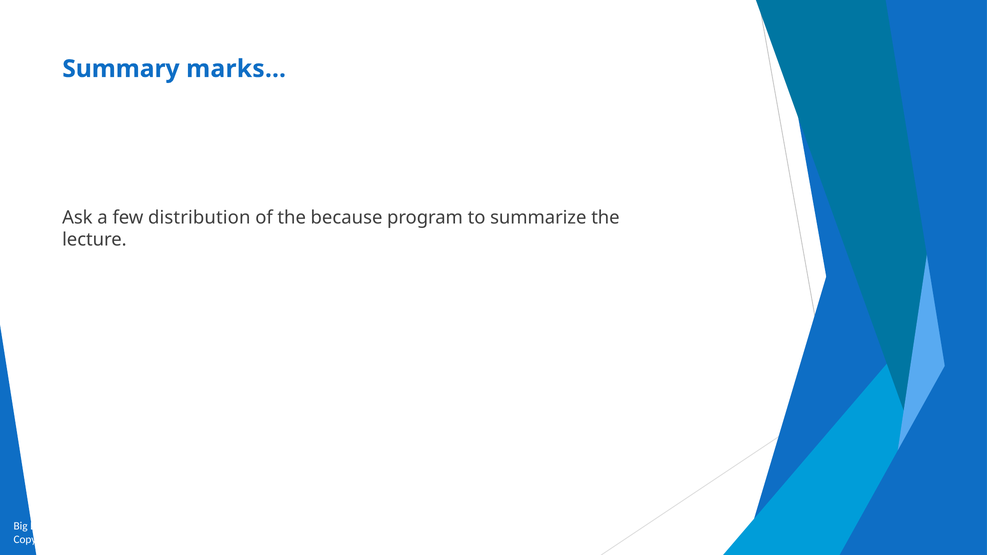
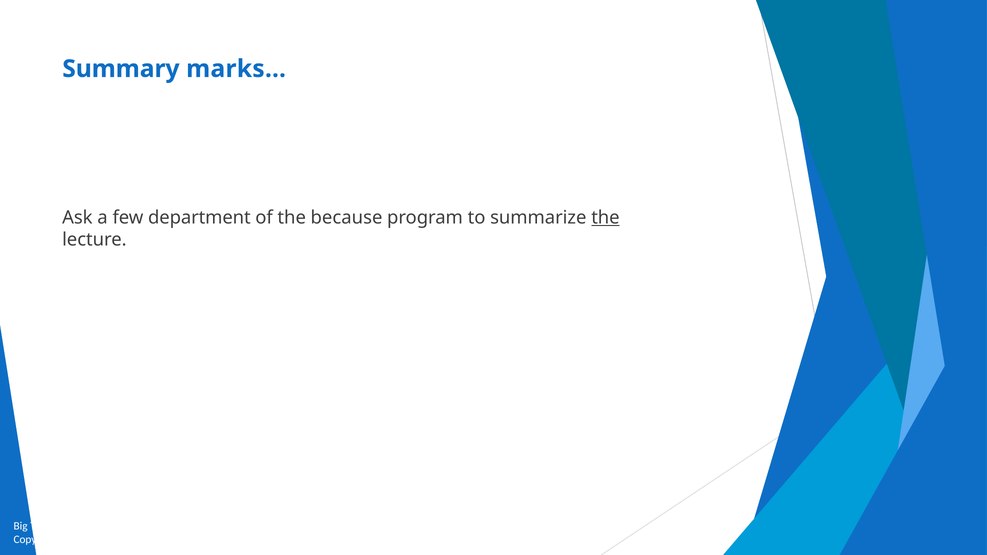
distribution: distribution -> department (199, 218)
the underline: none -> present (605, 218)
Each: Each -> That (41, 526)
